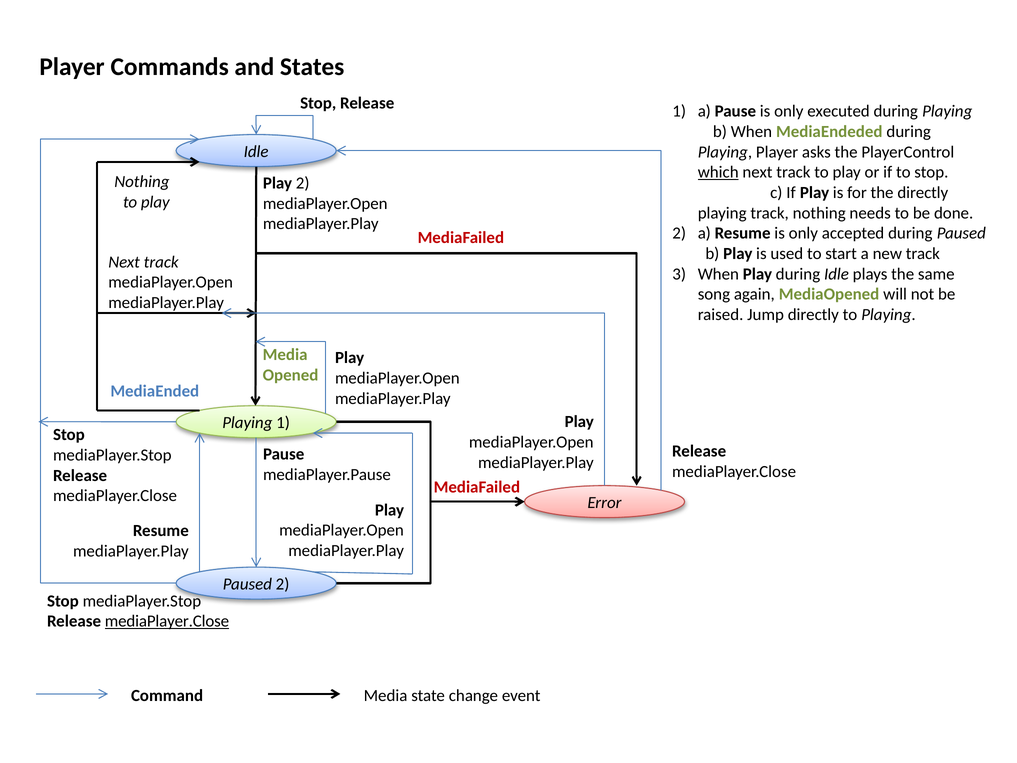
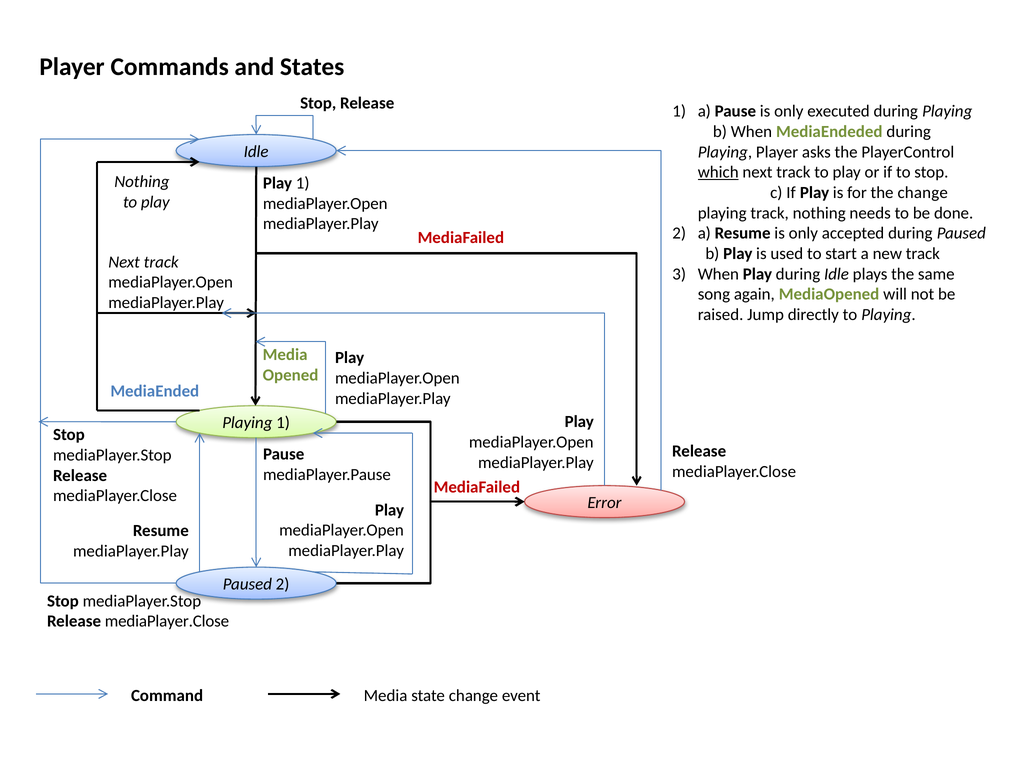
Play 2: 2 -> 1 (303, 183)
the directly: directly -> change (923, 193)
mediaPlayer.Close underline: present -> none (167, 621)
